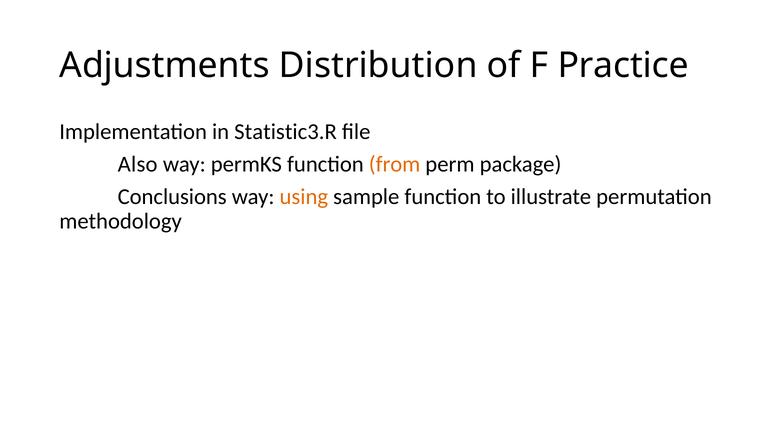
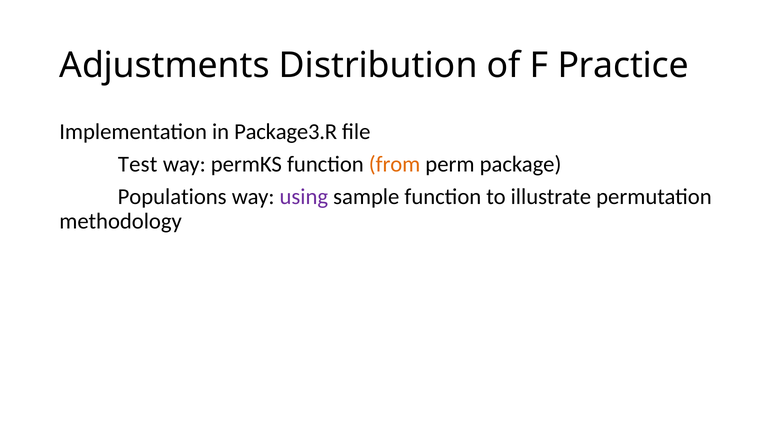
Statistic3.R: Statistic3.R -> Package3.R (286, 132)
Also: Also -> Test (138, 164)
Conclusions: Conclusions -> Populations (172, 197)
using colour: orange -> purple (304, 197)
